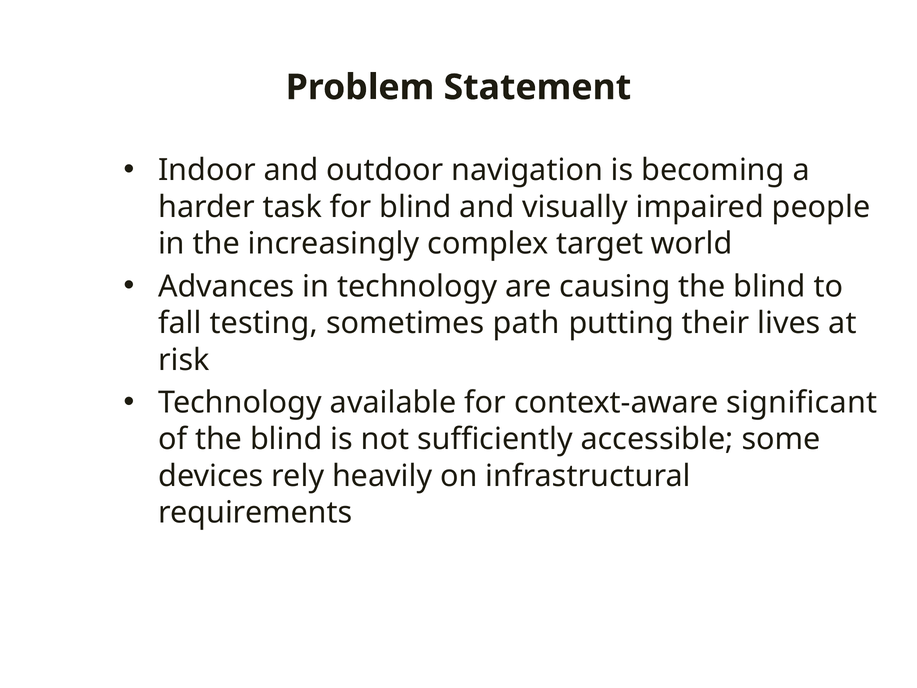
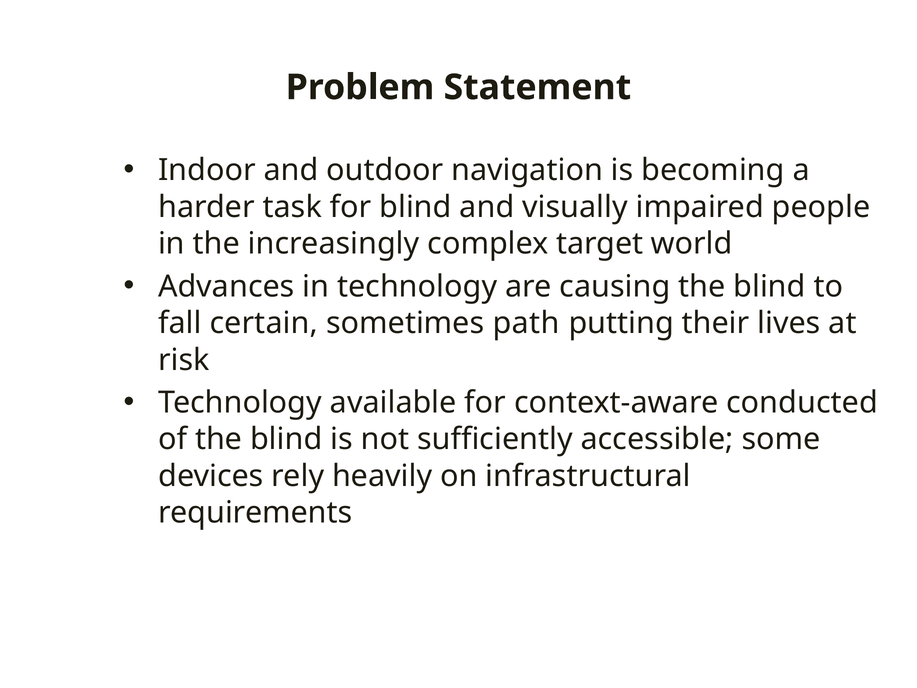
testing: testing -> certain (264, 323)
significant: significant -> conducted (802, 403)
